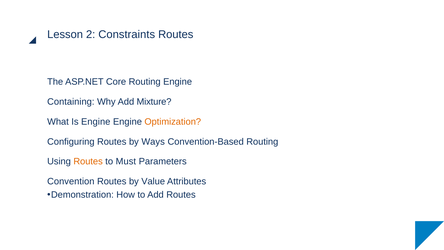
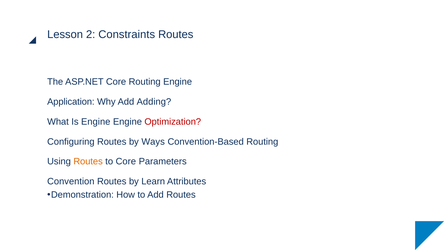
Containing: Containing -> Application (71, 102)
Mixture: Mixture -> Adding (154, 102)
Optimization colour: orange -> red (173, 122)
to Must: Must -> Core (126, 161)
Value: Value -> Learn (153, 181)
